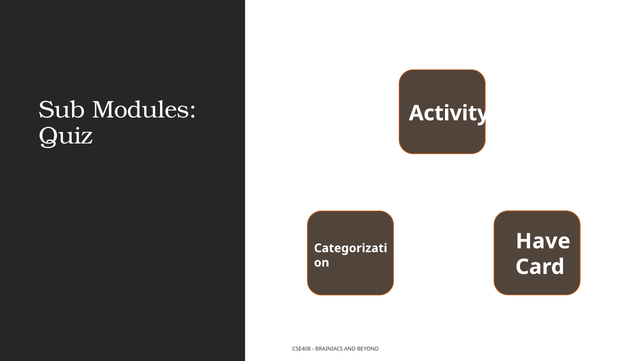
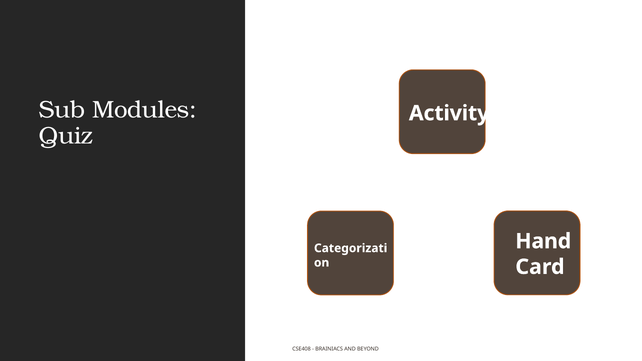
Have: Have -> Hand (543, 241)
